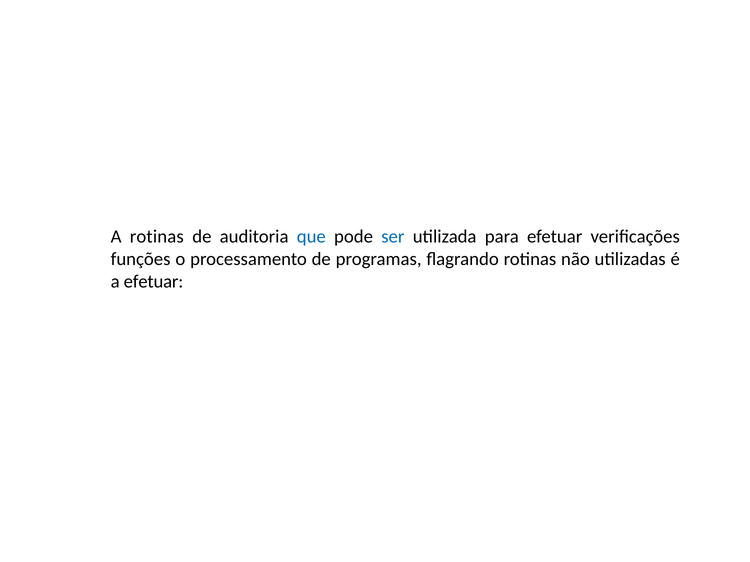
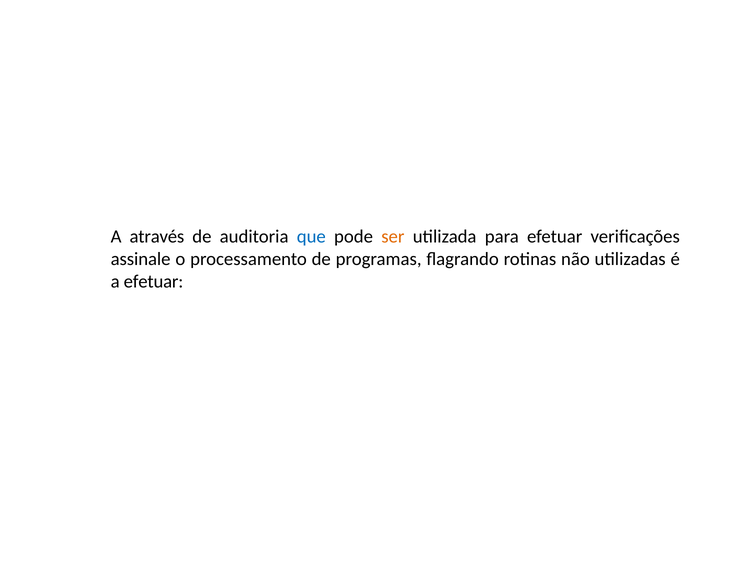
A rotinas: rotinas -> através (157, 237)
ser colour: blue -> orange (393, 237)
funções: funções -> assinale (141, 259)
